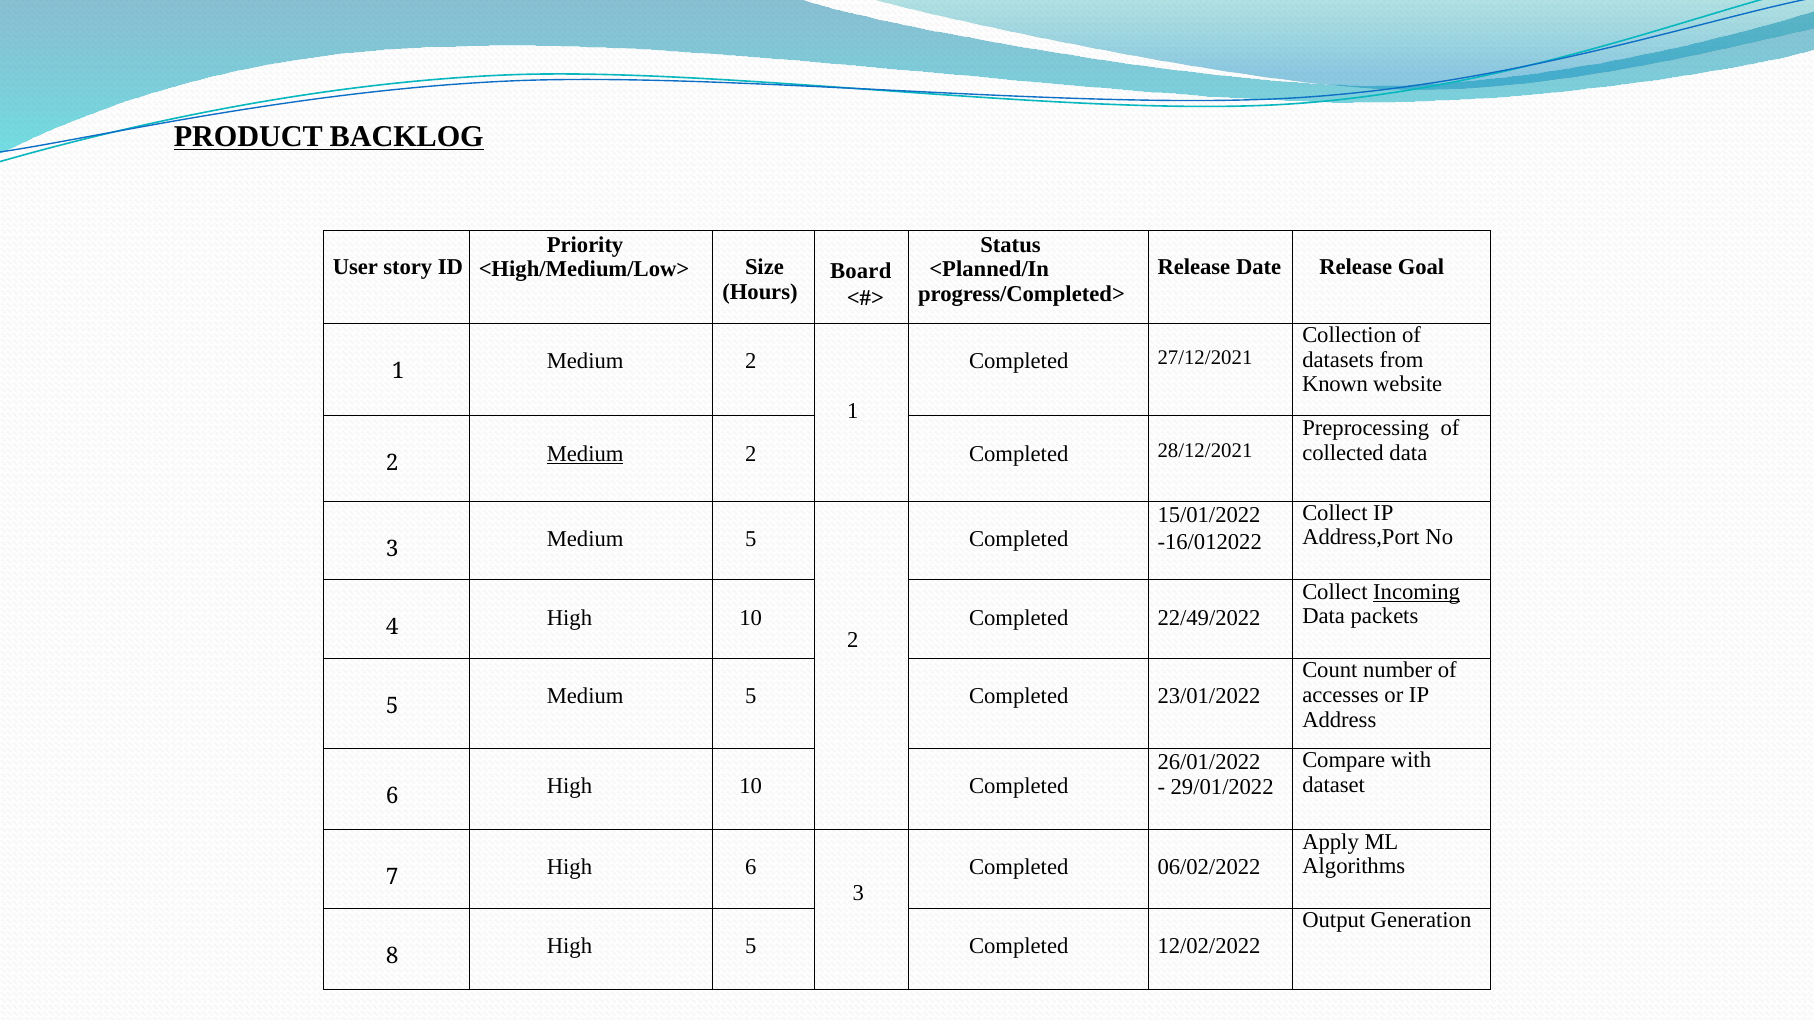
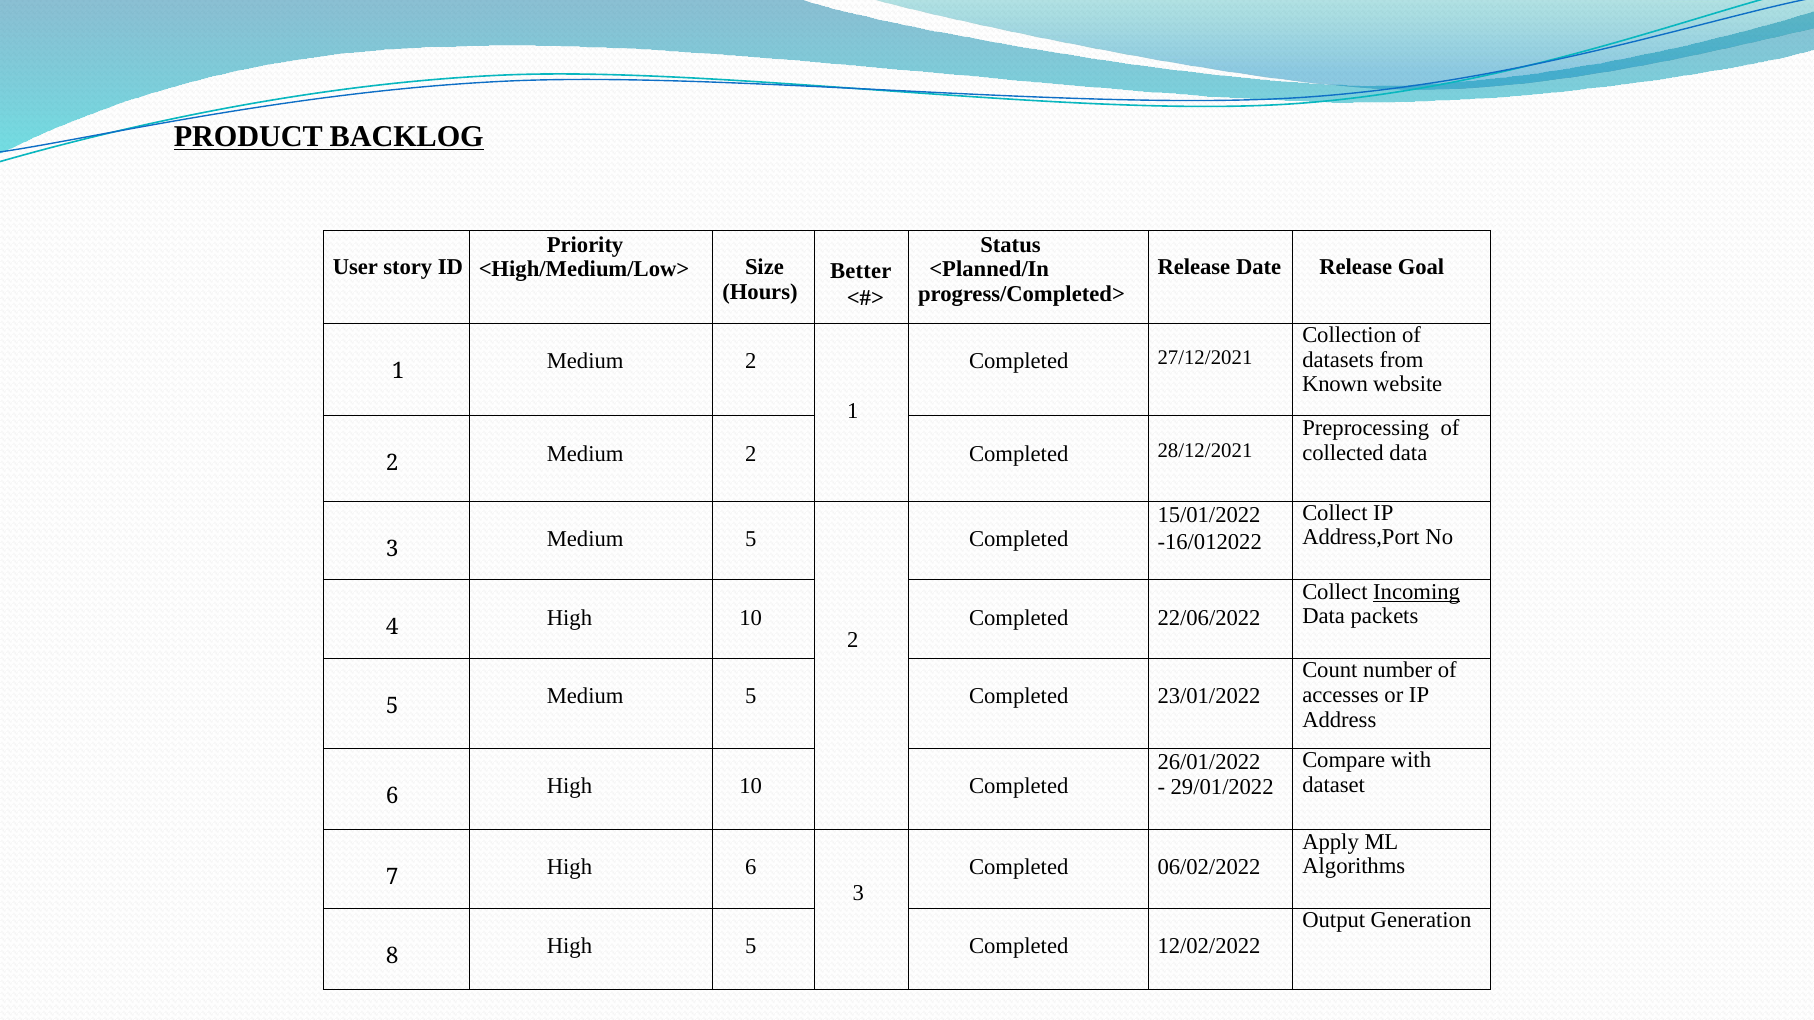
Board: Board -> Better (861, 271)
Medium underline: present -> none (585, 454)
22/49/2022: 22/49/2022 -> 22/06/2022 (1209, 618)
